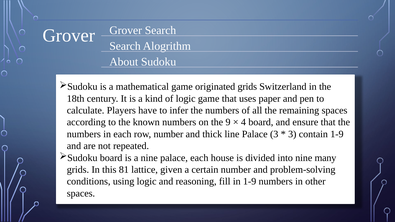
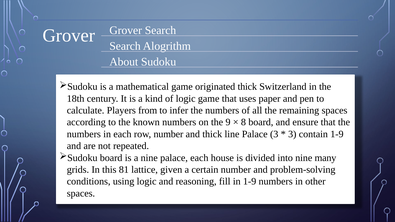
originated grids: grids -> thick (247, 87)
have: have -> from (148, 110)
4: 4 -> 8 (243, 122)
